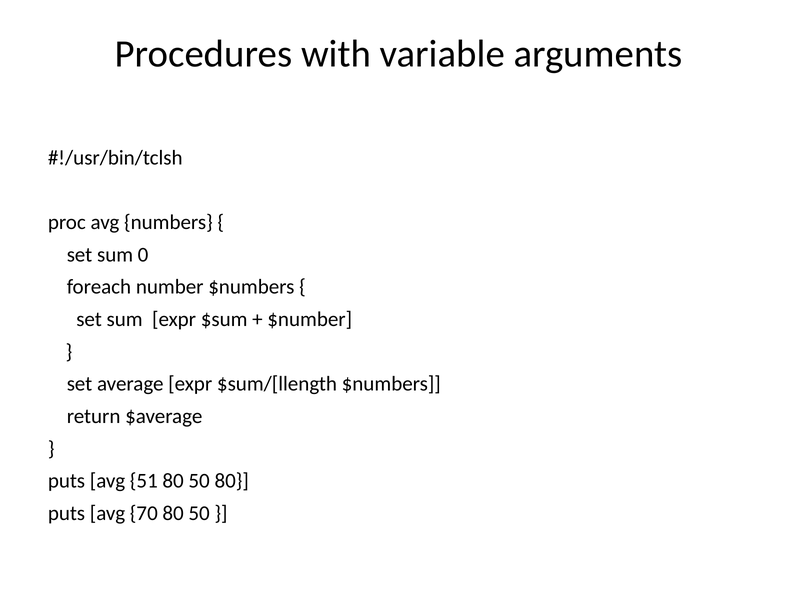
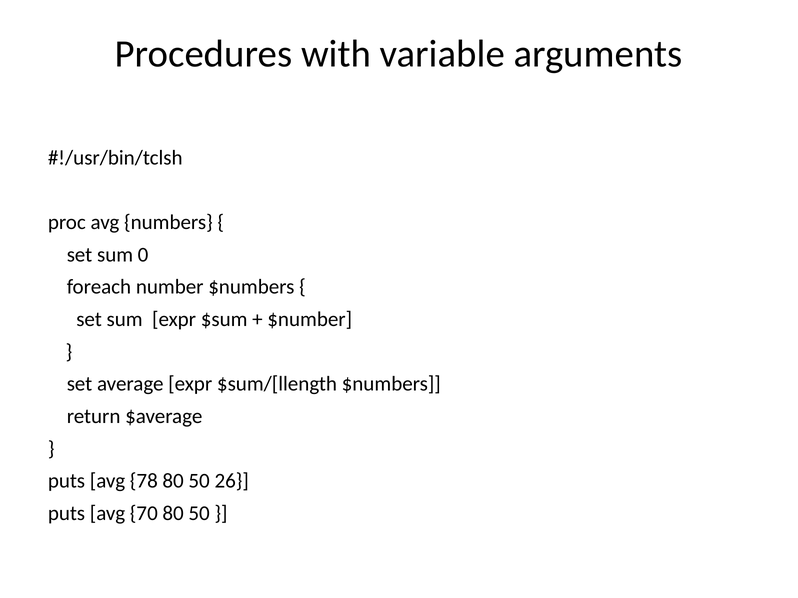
51: 51 -> 78 (144, 481)
50 80: 80 -> 26 (232, 481)
